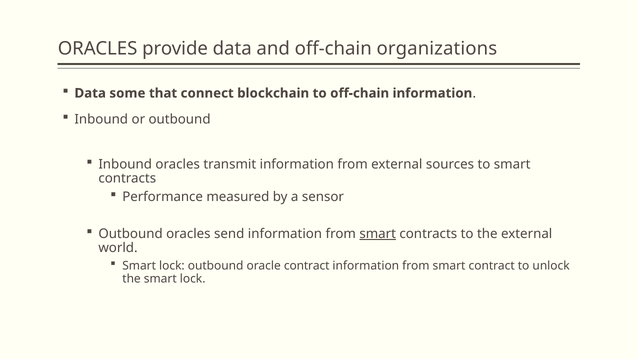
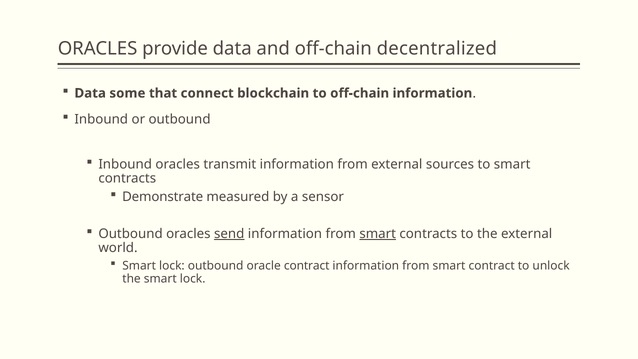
organizations: organizations -> decentralized (437, 49)
Performance: Performance -> Demonstrate (163, 197)
send underline: none -> present (229, 234)
